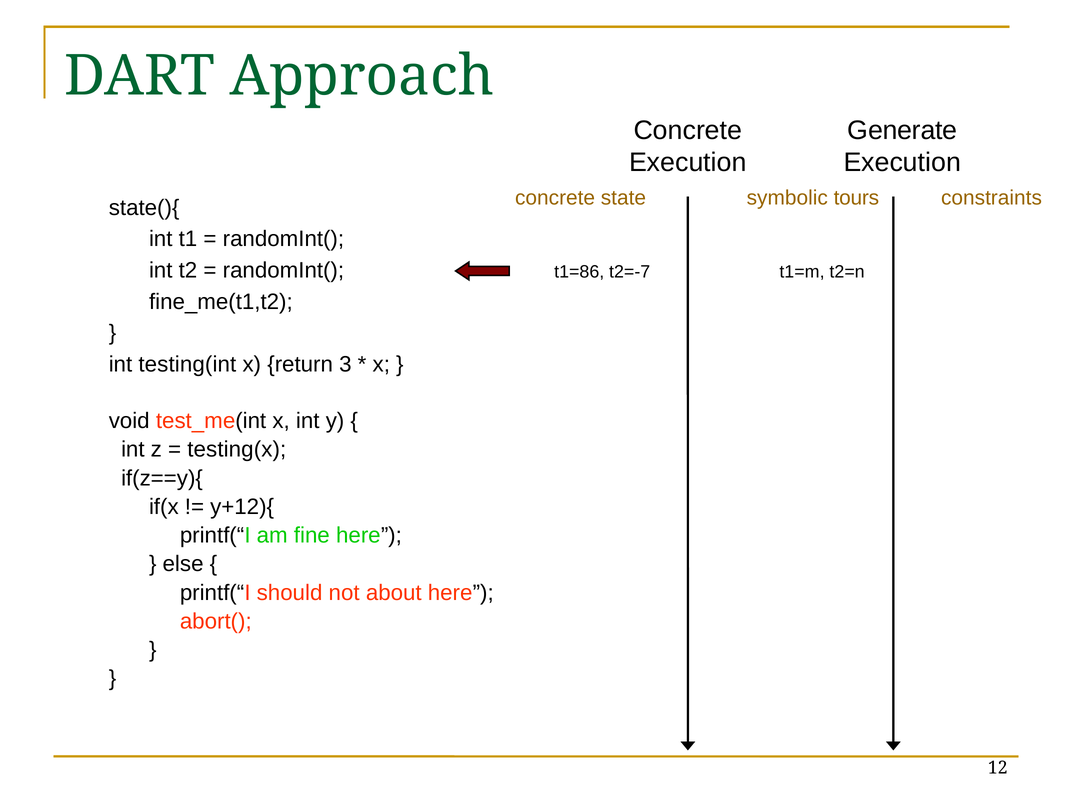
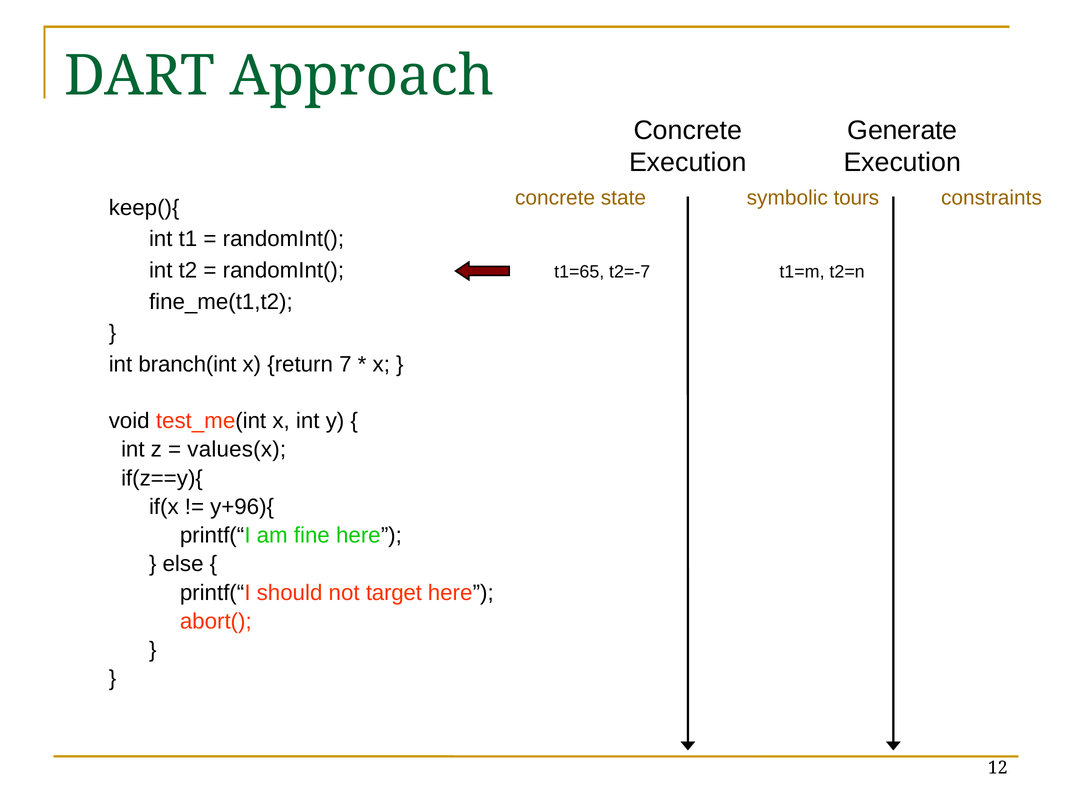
state(){: state(){ -> keep(){ (144, 208)
t1=86: t1=86 -> t1=65 (579, 272)
testing(int: testing(int -> branch(int (187, 364)
3: 3 -> 7 (345, 364)
testing(x: testing(x -> values(x (237, 450)
y+12){: y+12){ -> y+96){ (242, 507)
about: about -> target (394, 593)
